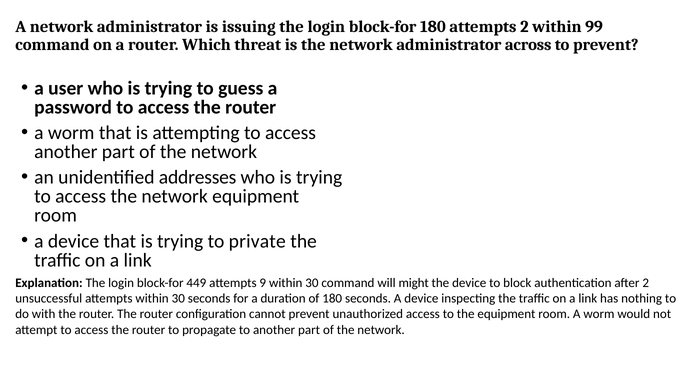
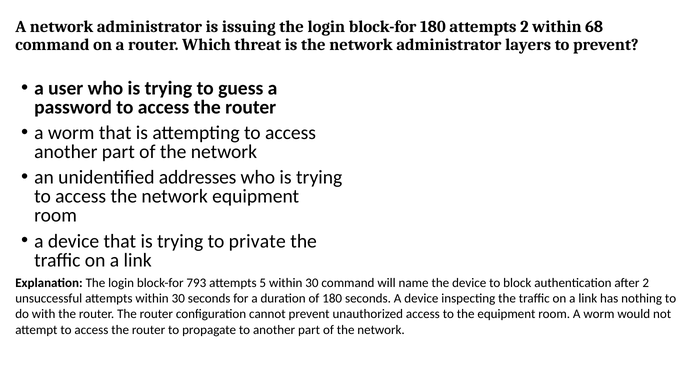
99: 99 -> 68 (594, 27)
across: across -> layers (528, 45)
449: 449 -> 793 (196, 283)
9: 9 -> 5 (263, 283)
might: might -> name (414, 283)
